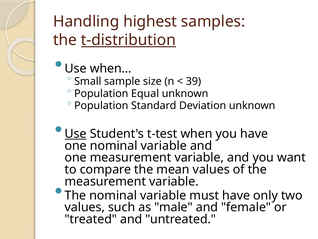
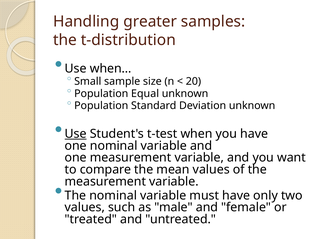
highest: highest -> greater (150, 21)
t-distribution underline: present -> none (128, 40)
39: 39 -> 20 (193, 81)
